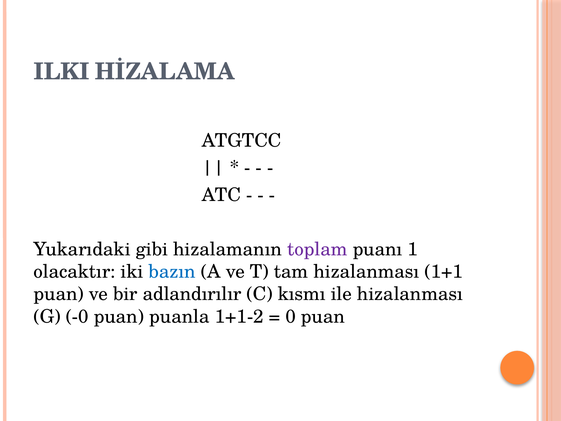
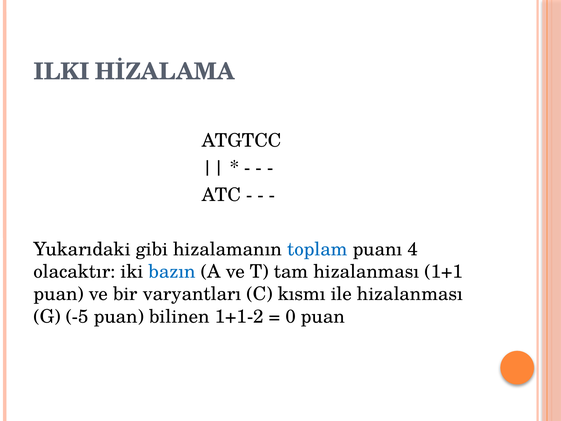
toplam colour: purple -> blue (317, 249)
1: 1 -> 4 (413, 249)
adlandırılır: adlandırılır -> varyantları (192, 294)
-0: -0 -> -5 (77, 316)
puanla: puanla -> bilinen (179, 316)
